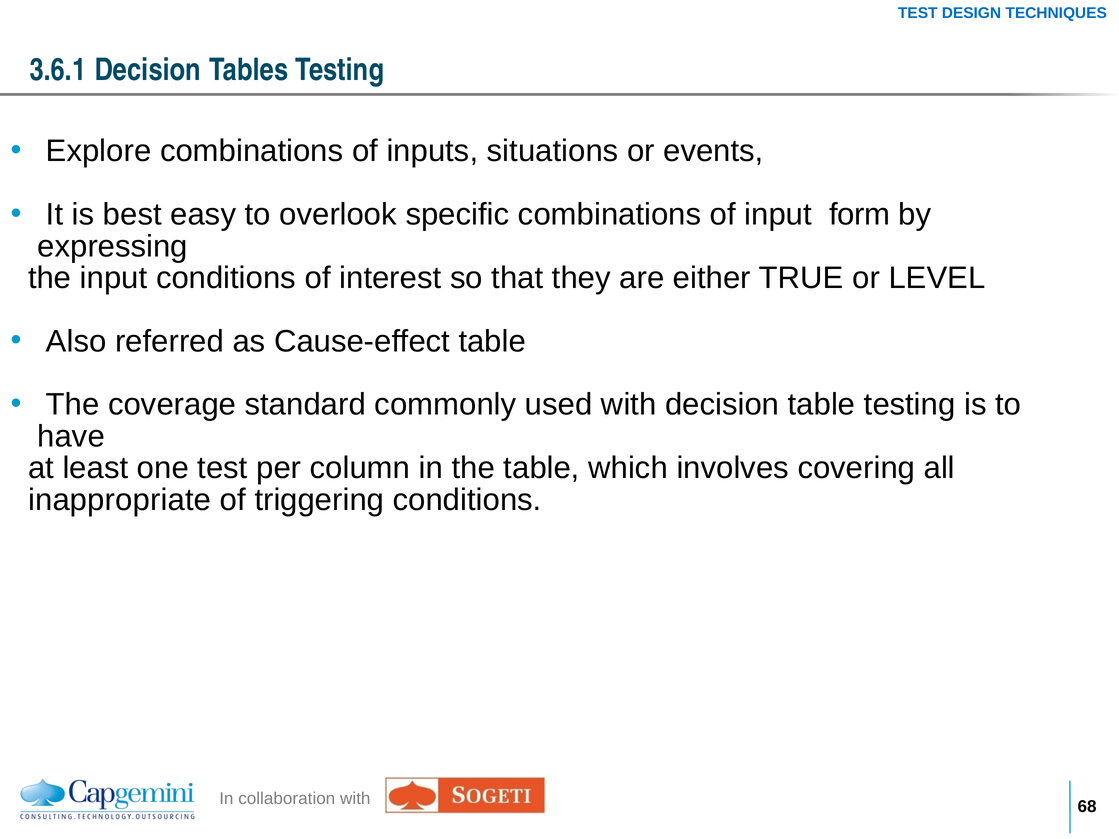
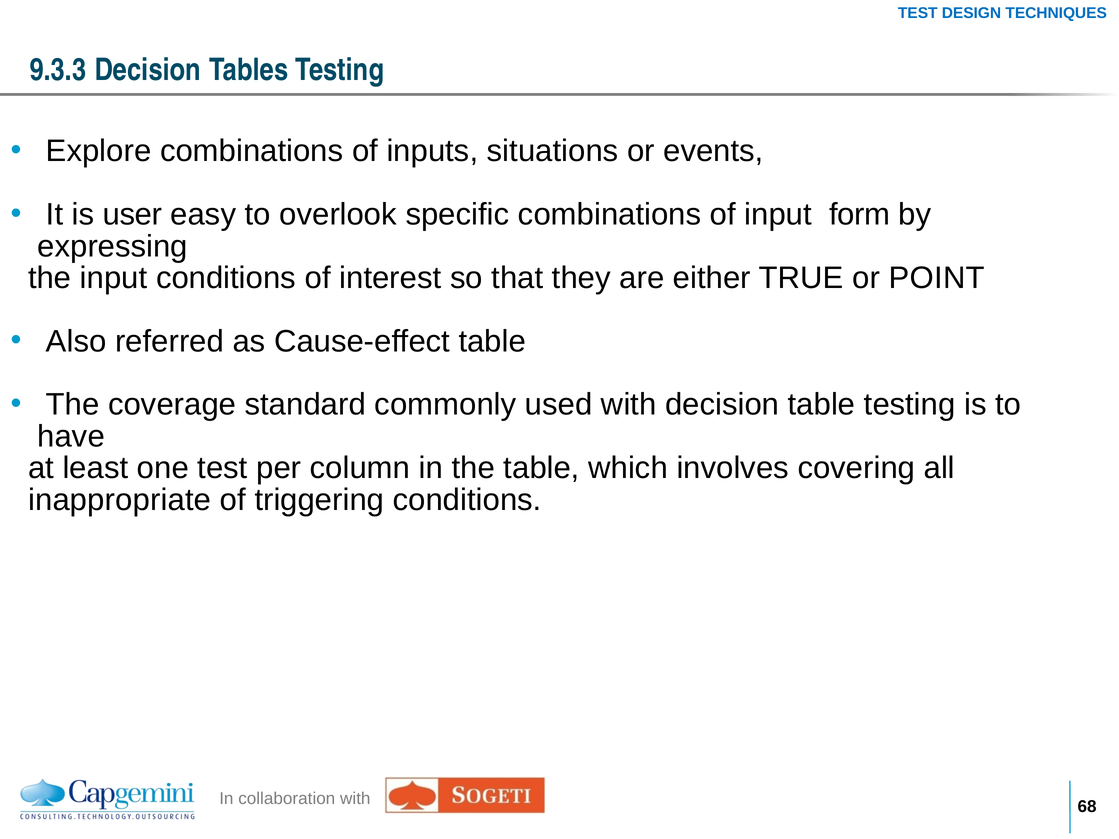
3.6.1: 3.6.1 -> 9.3.3 (58, 70)
best: best -> user (133, 215)
LEVEL: LEVEL -> POINT (937, 278)
